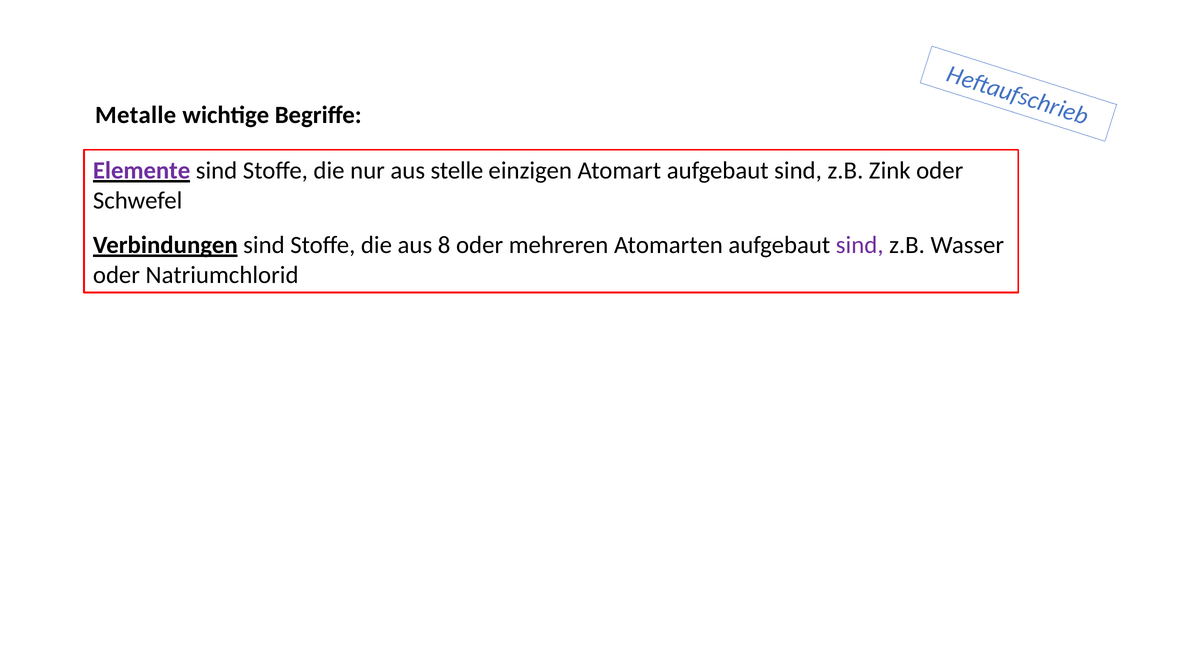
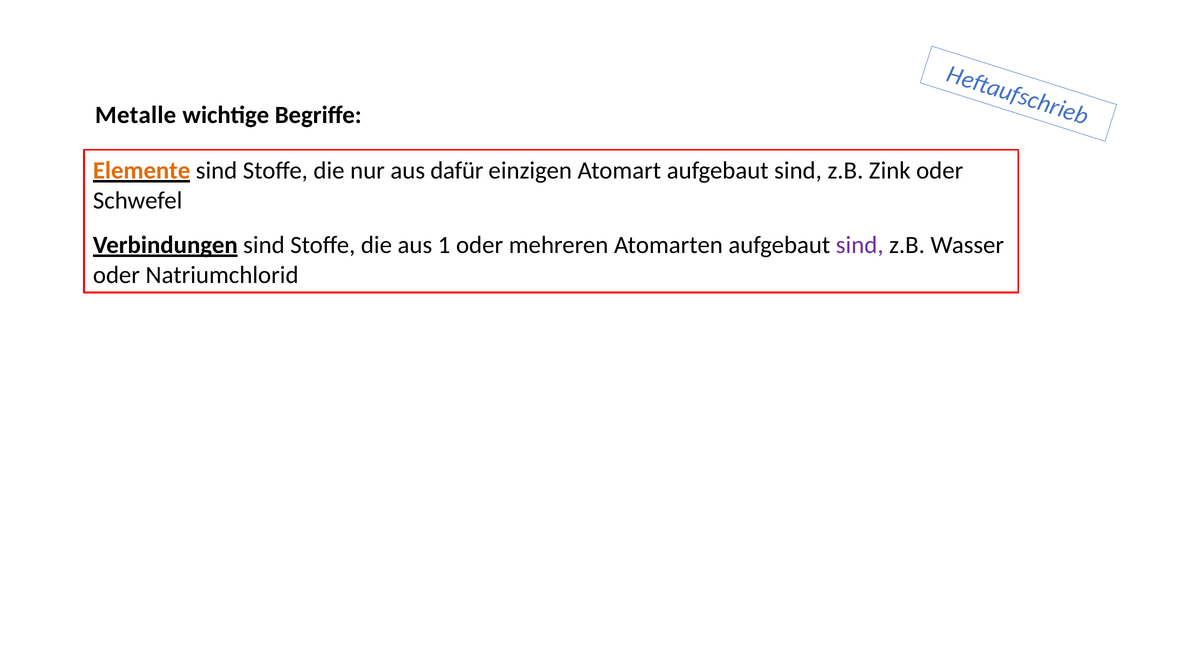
Elemente colour: purple -> orange (142, 171)
stelle: stelle -> dafür (457, 171)
8: 8 -> 1 (444, 245)
